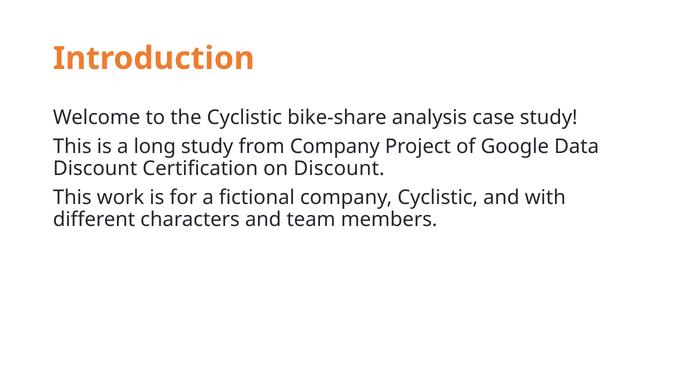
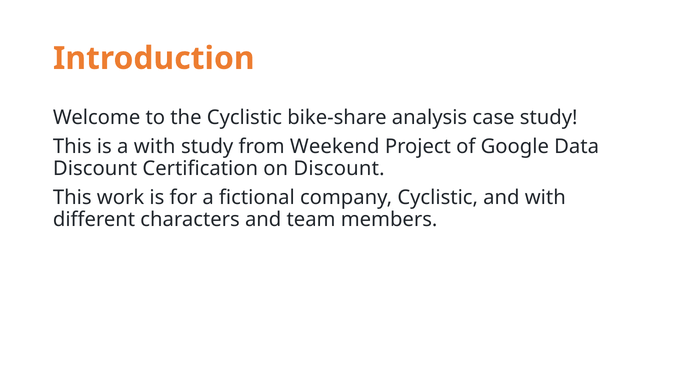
a long: long -> with (155, 147)
from Company: Company -> Weekend (335, 147)
